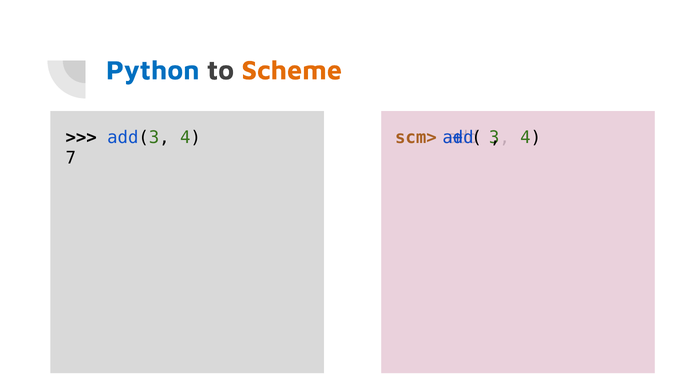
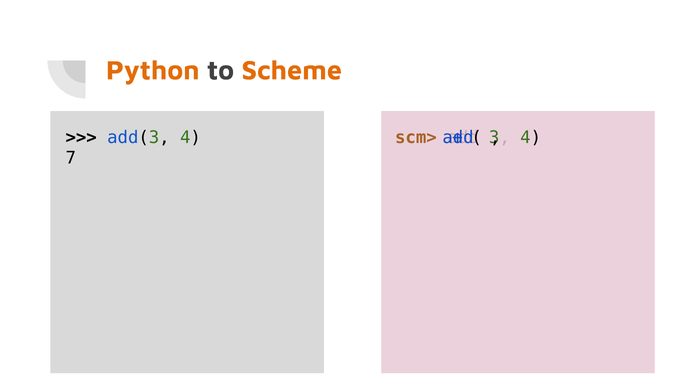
Python colour: blue -> orange (153, 70)
